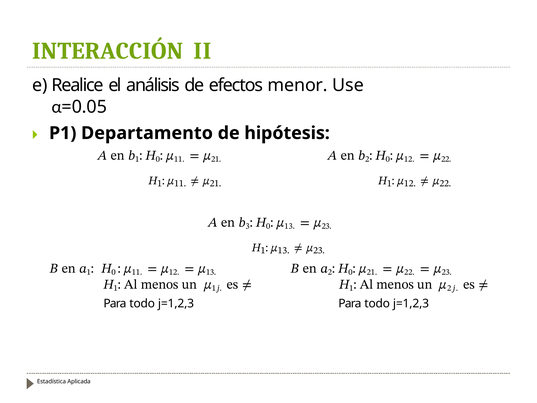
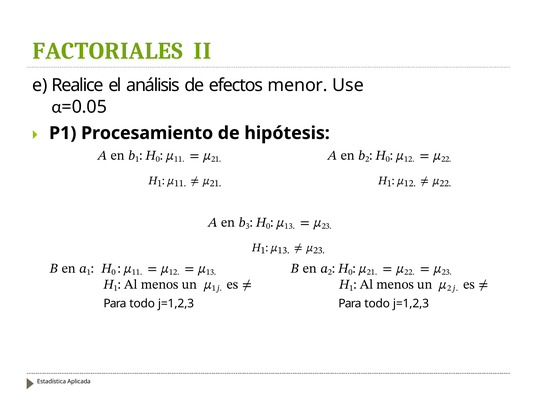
INTERACCIÓN: INTERACCIÓN -> FACTORIALES (108, 51)
Departamento: Departamento -> Procesamiento (147, 133)
